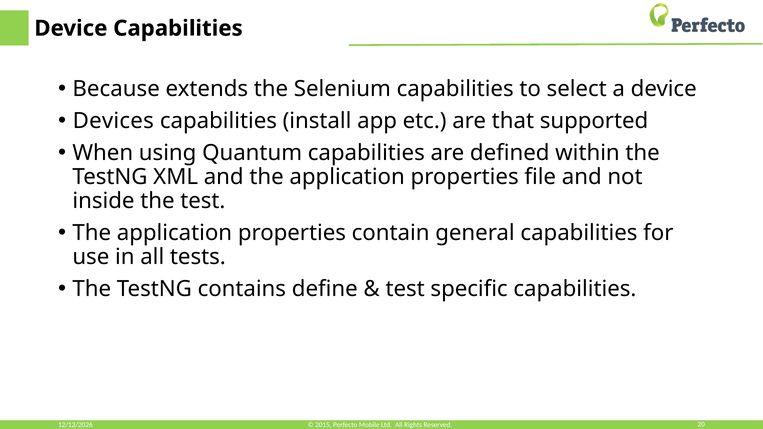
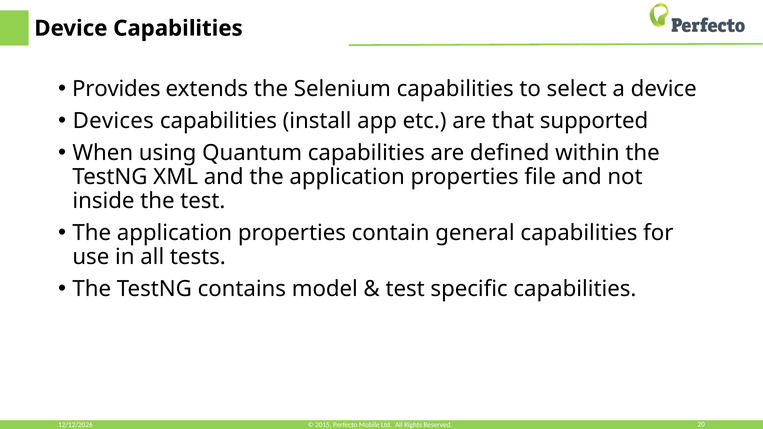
Because: Because -> Provides (116, 89)
define: define -> model (325, 289)
